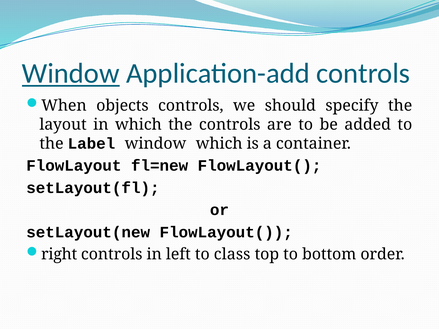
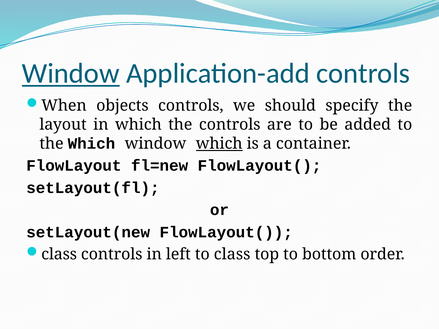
the Label: Label -> Which (91, 144)
which underline: none -> present (219, 144)
right: right -> class (59, 255)
